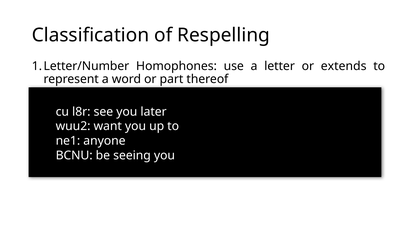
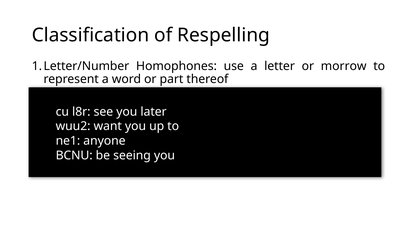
extends: extends -> morrow (344, 66)
